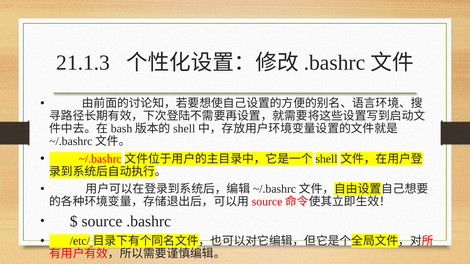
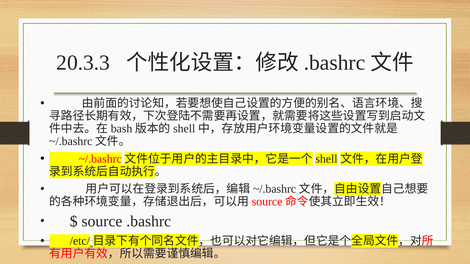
21.1.3: 21.1.3 -> 20.3.3 (83, 63)
